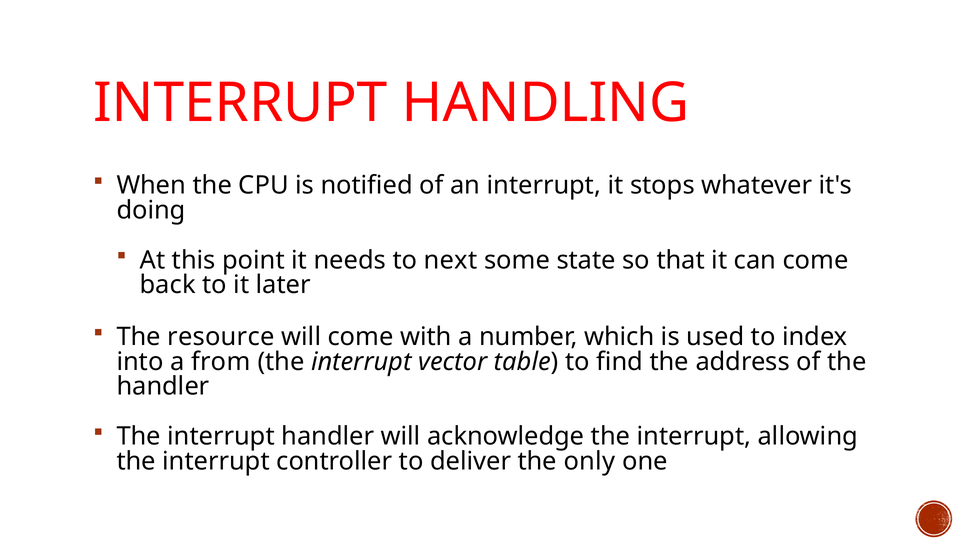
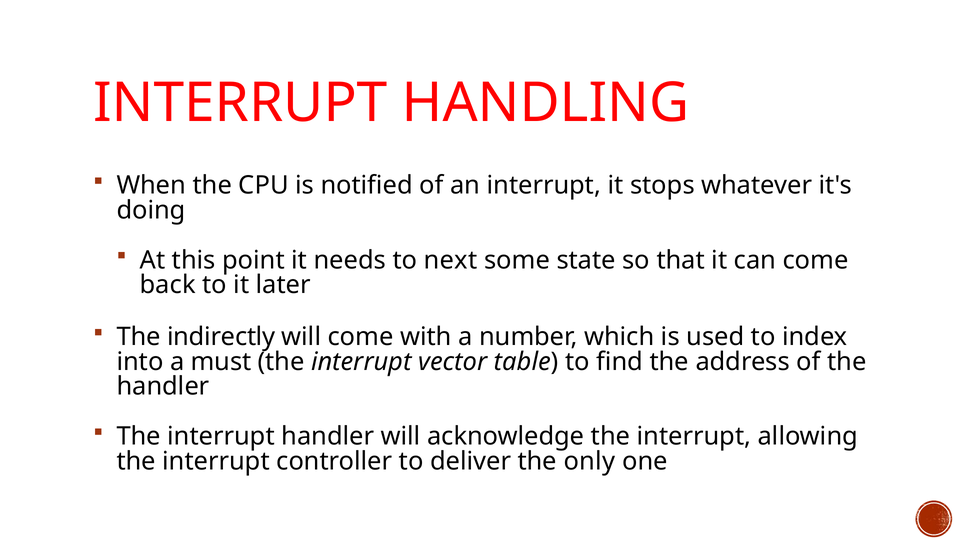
resource: resource -> indirectly (221, 337)
from: from -> must (221, 361)
